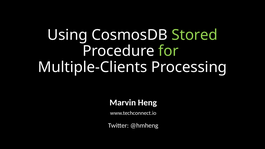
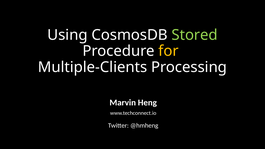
for colour: light green -> yellow (168, 51)
